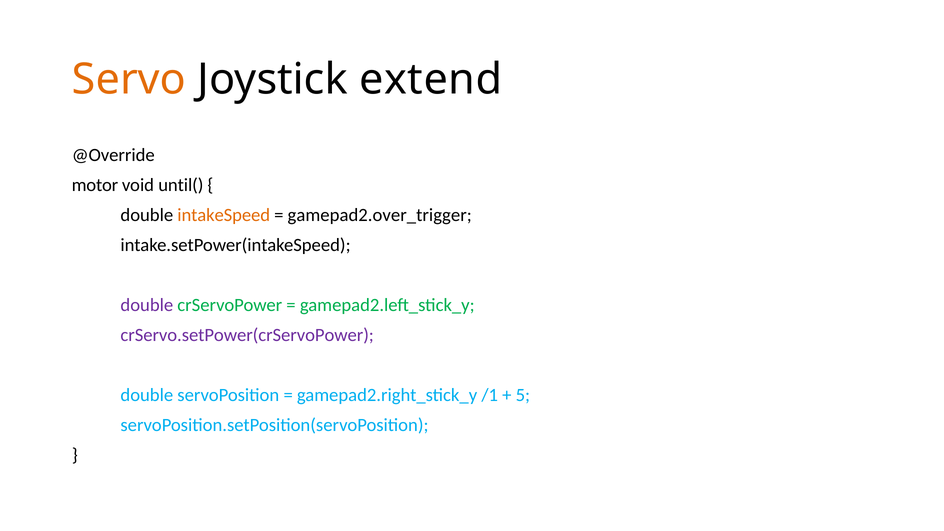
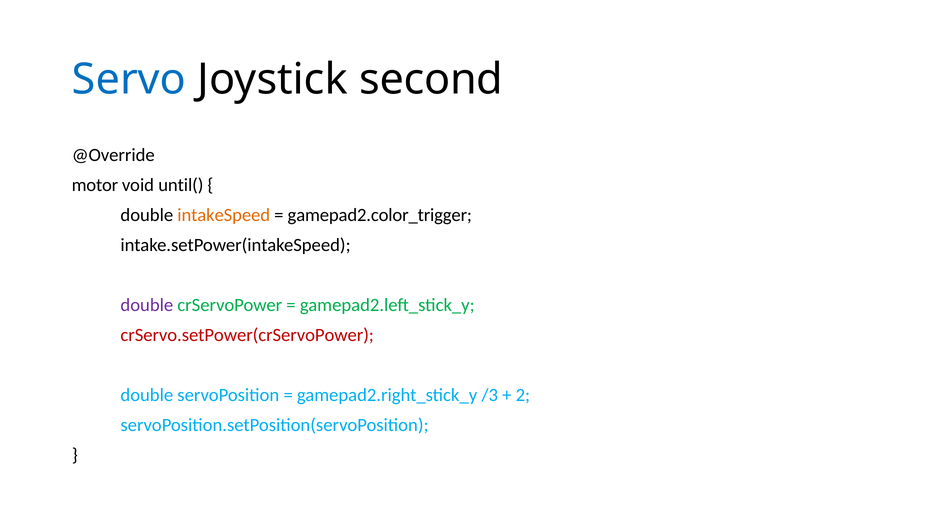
Servo colour: orange -> blue (129, 79)
extend: extend -> second (431, 79)
gamepad2.over_trigger: gamepad2.over_trigger -> gamepad2.color_trigger (380, 215)
crServo.setPower(crServoPower colour: purple -> red (247, 335)
/1: /1 -> /3 (490, 395)
5: 5 -> 2 (523, 395)
